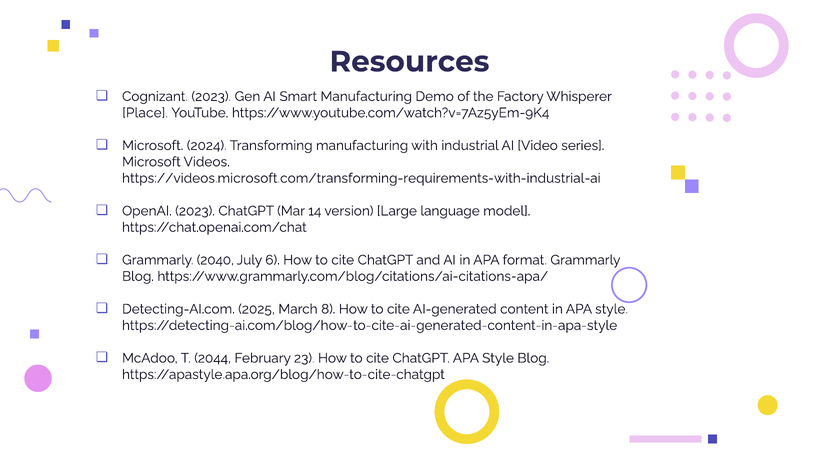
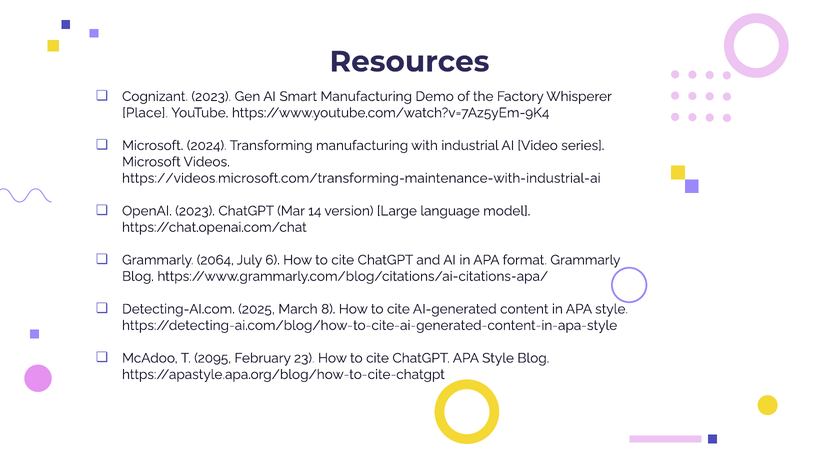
https://videos.microsoft.com/transforming-requirements-with-industrial-ai: https://videos.microsoft.com/transforming-requirements-with-industrial-ai -> https://videos.microsoft.com/transforming-maintenance-with-industrial-ai (361, 178)
2040: 2040 -> 2064 (215, 260)
2044: 2044 -> 2095 (213, 359)
